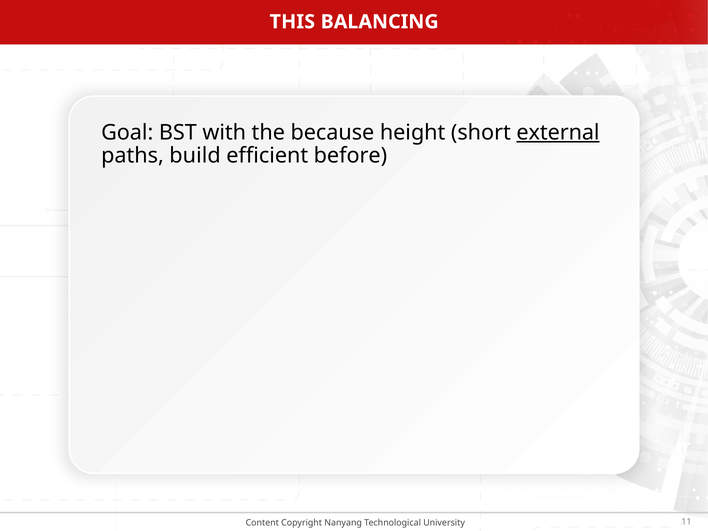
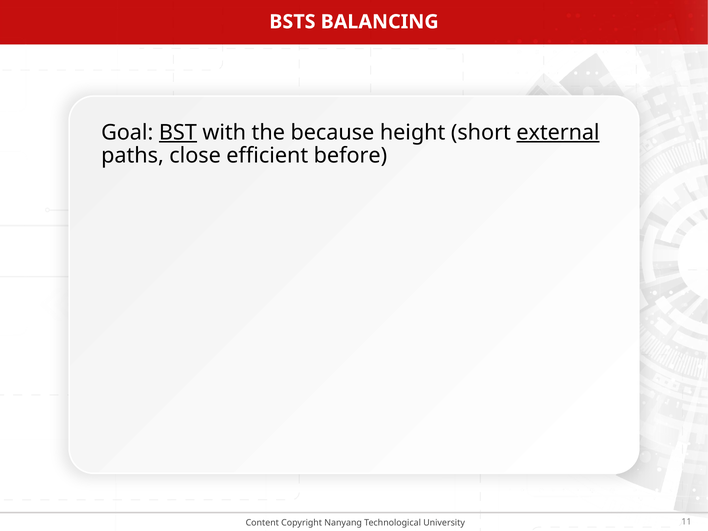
THIS: THIS -> BSTS (292, 22)
BST underline: none -> present (178, 132)
build: build -> close (195, 156)
